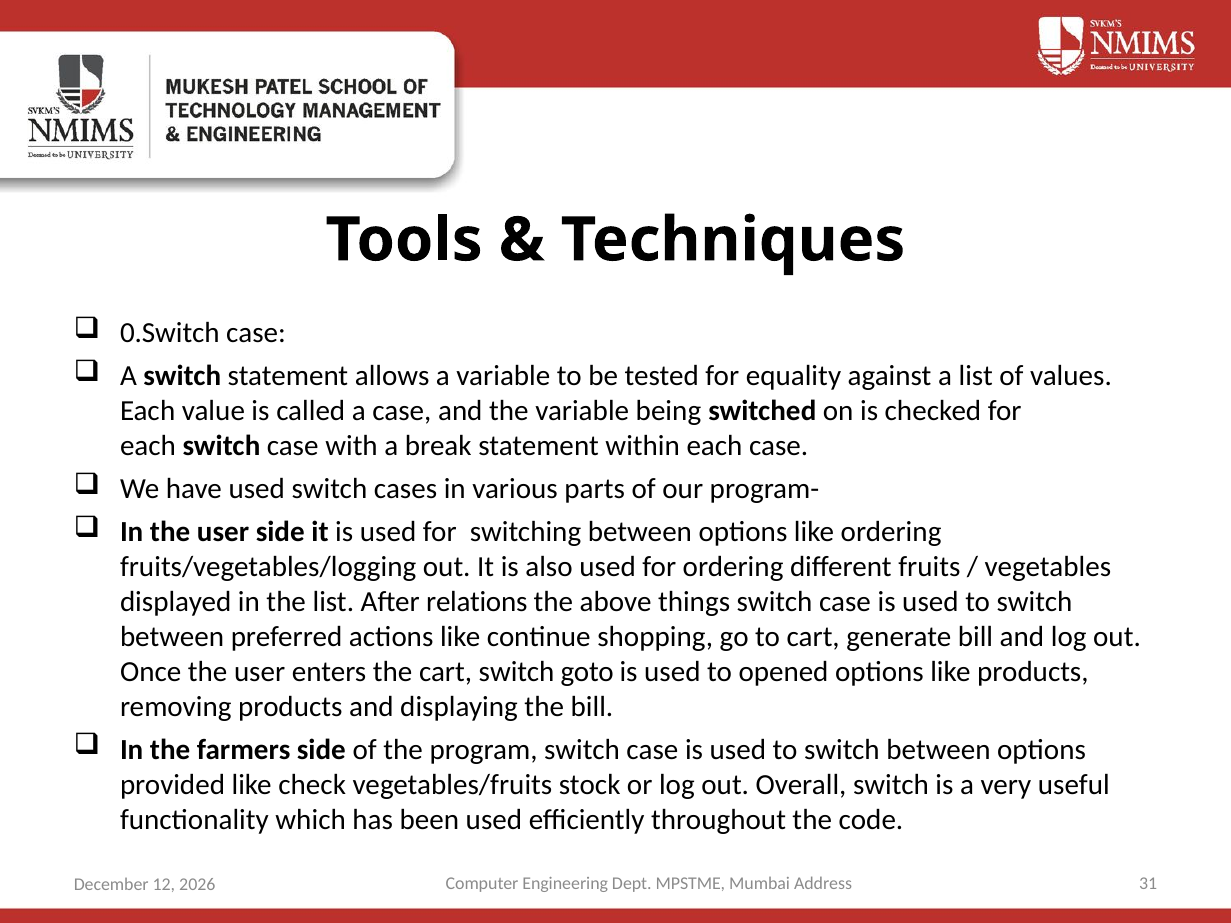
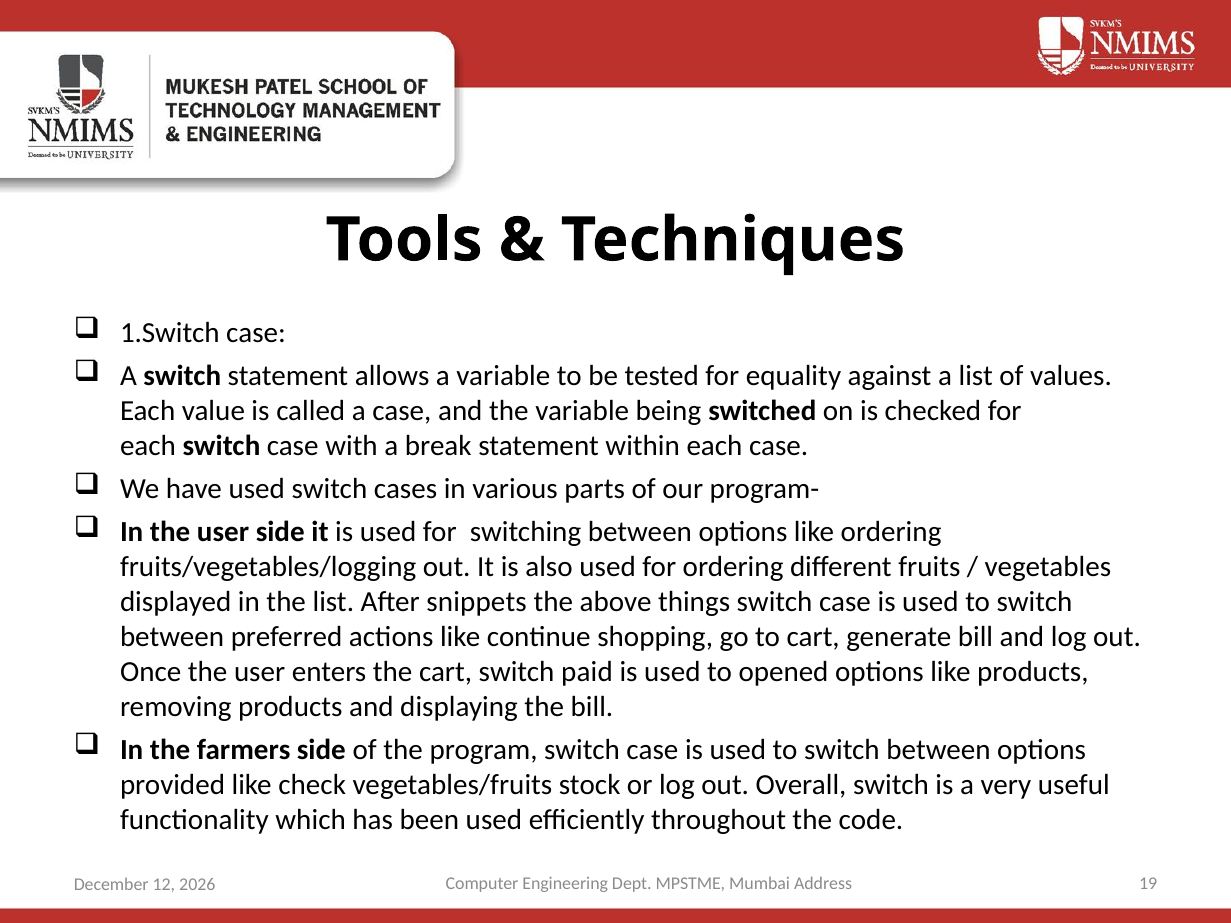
0.Switch: 0.Switch -> 1.Switch (170, 333)
relations: relations -> snippets (477, 602)
goto: goto -> paid (587, 672)
31: 31 -> 19 (1148, 884)
